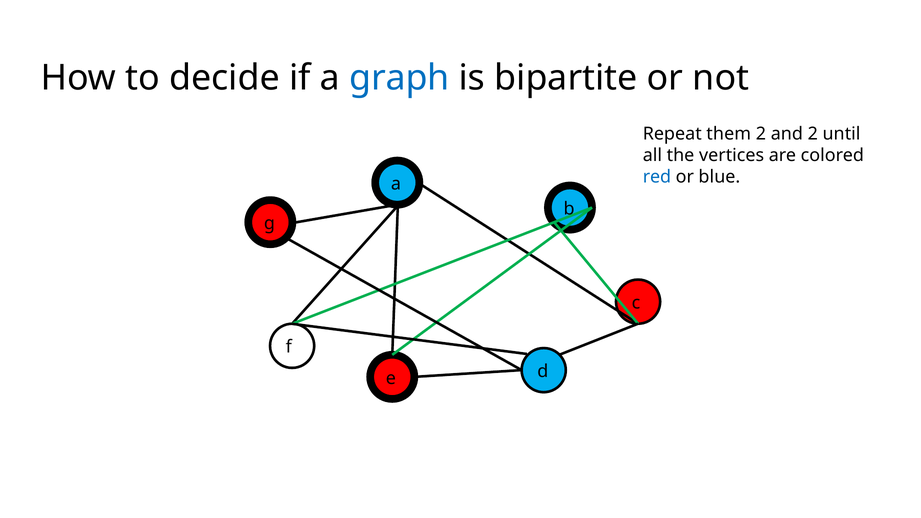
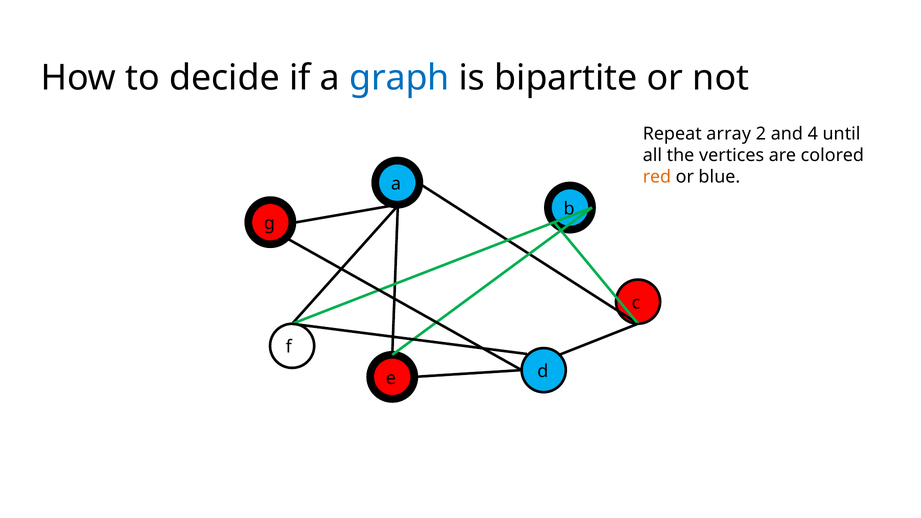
them: them -> array (729, 134)
and 2: 2 -> 4 (813, 134)
red colour: blue -> orange (657, 177)
